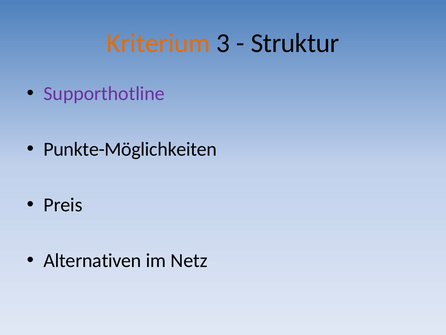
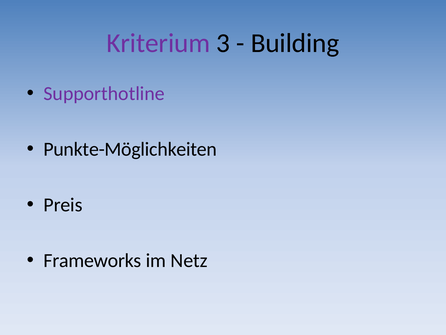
Kriterium colour: orange -> purple (158, 43)
Struktur: Struktur -> Building (295, 43)
Alternativen: Alternativen -> Frameworks (92, 260)
